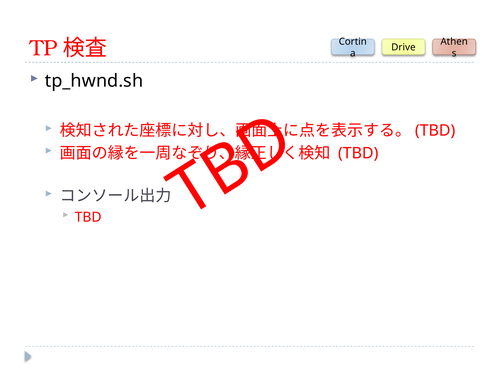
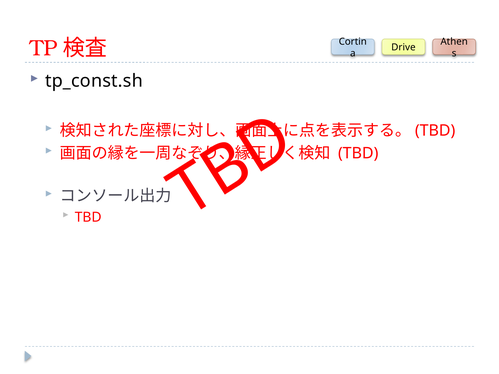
tp_hwnd.sh: tp_hwnd.sh -> tp_const.sh (94, 81)
